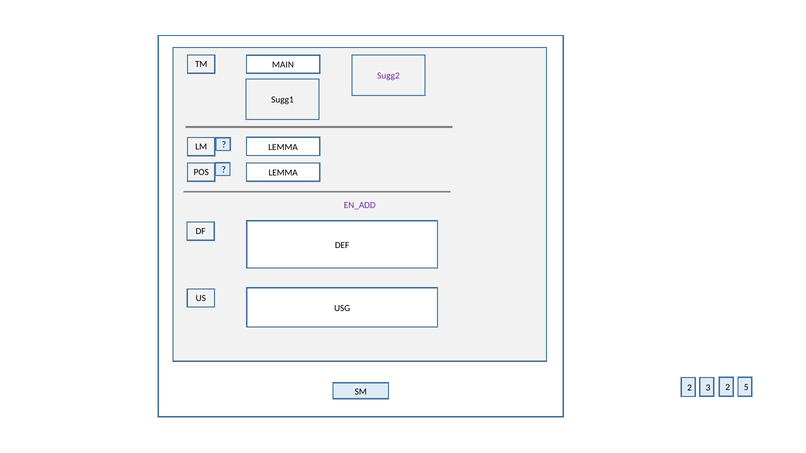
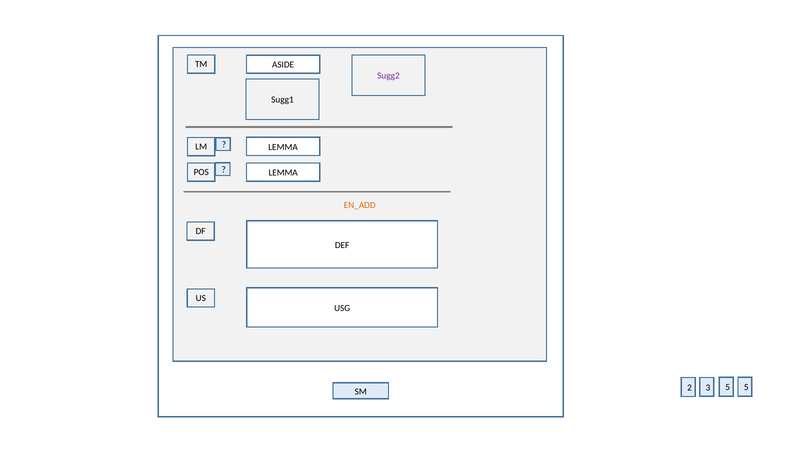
MAIN: MAIN -> ASIDE (283, 65)
EN_ADD colour: purple -> orange (360, 205)
3 2: 2 -> 5 (728, 388)
